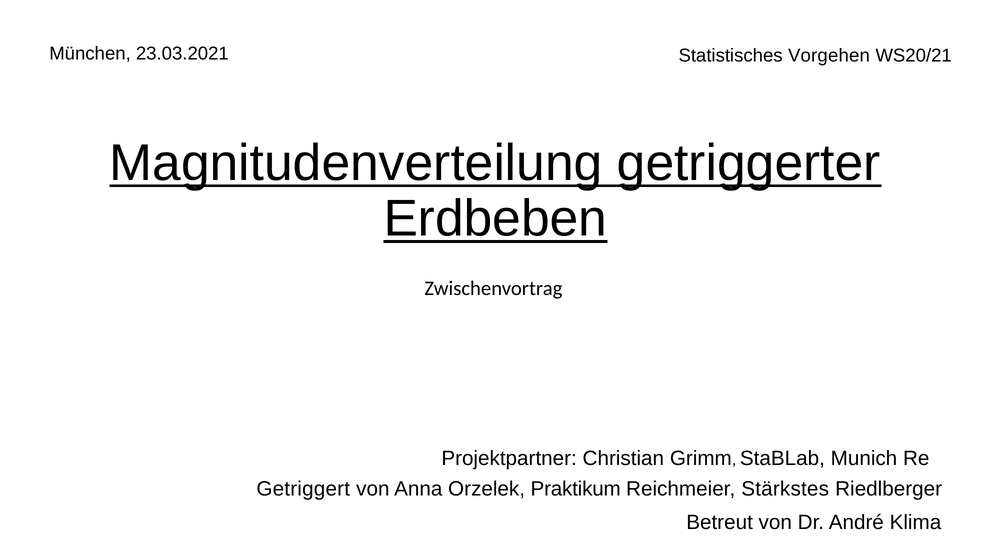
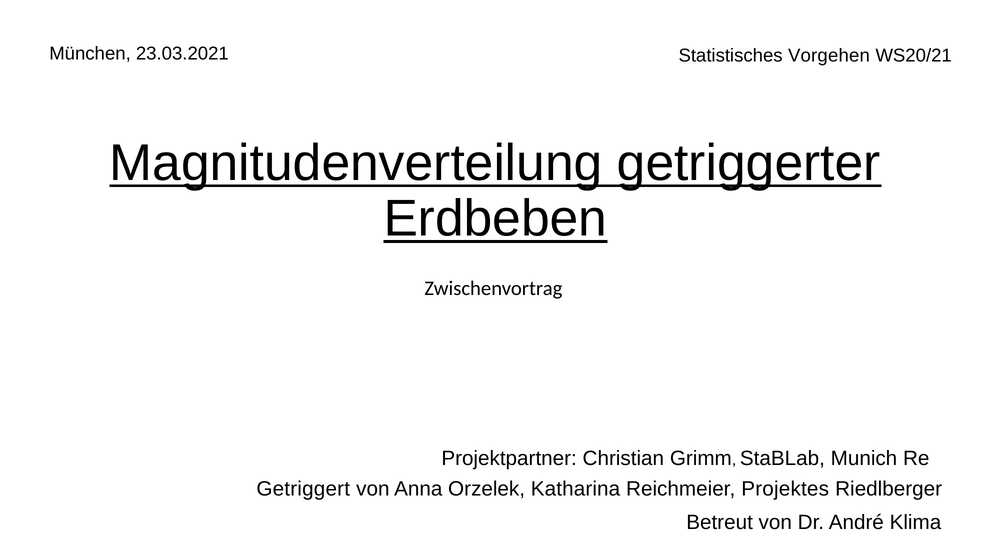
Praktikum: Praktikum -> Katharina (576, 488)
Stärkstes: Stärkstes -> Projektes (785, 488)
